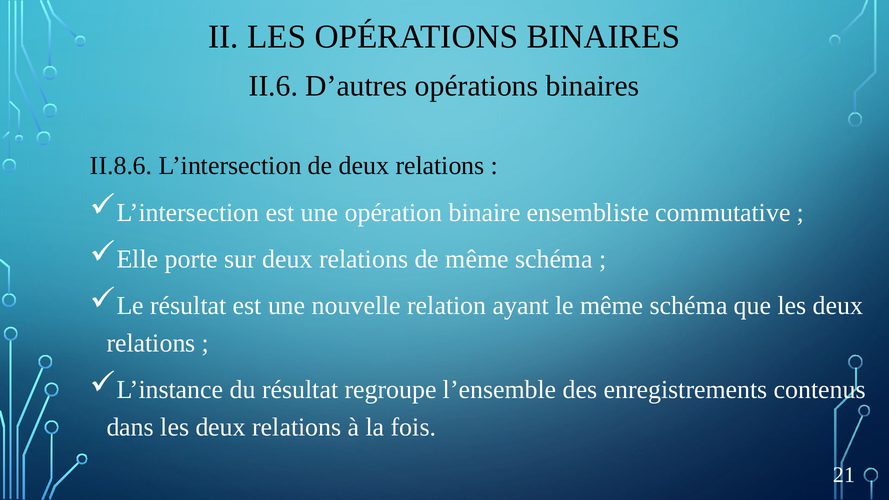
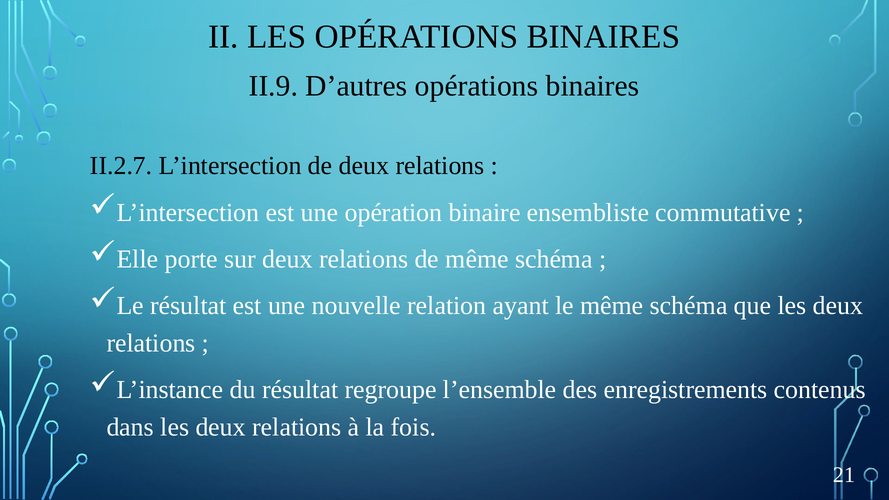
II.6: II.6 -> II.9 (273, 86)
II.8.6: II.8.6 -> II.2.7 (121, 166)
